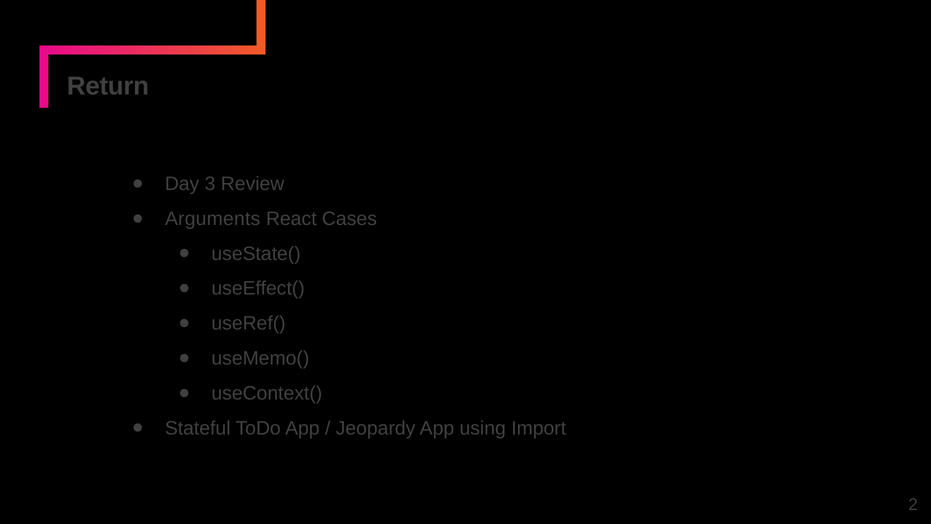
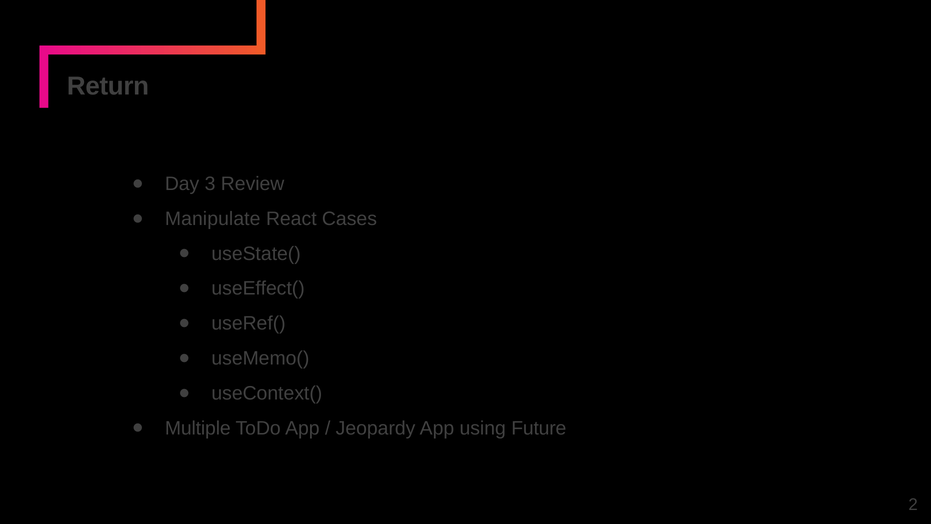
Arguments: Arguments -> Manipulate (213, 219)
Stateful: Stateful -> Multiple (198, 428)
Import: Import -> Future (539, 428)
